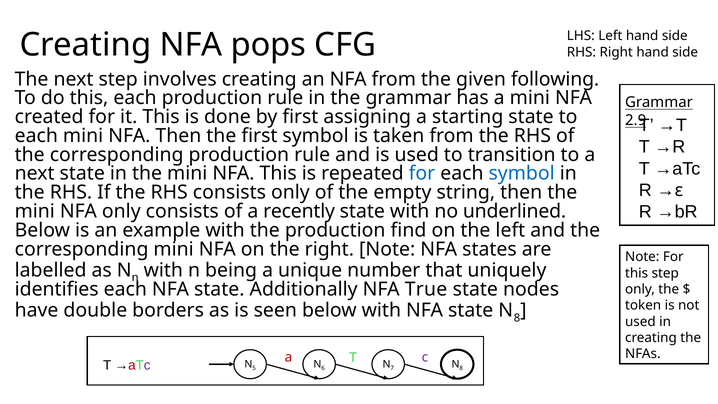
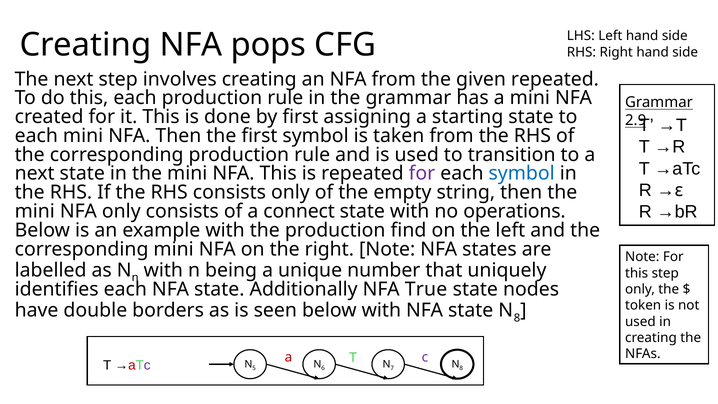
given following: following -> repeated (555, 79)
for colour: blue -> purple (422, 174)
recently: recently -> connect (299, 211)
underlined: underlined -> operations (514, 211)
